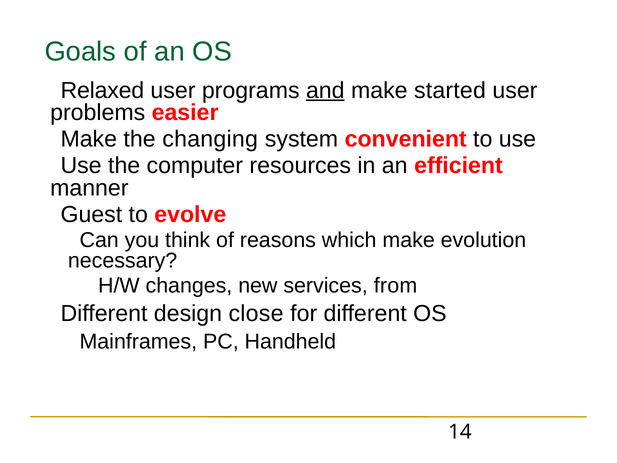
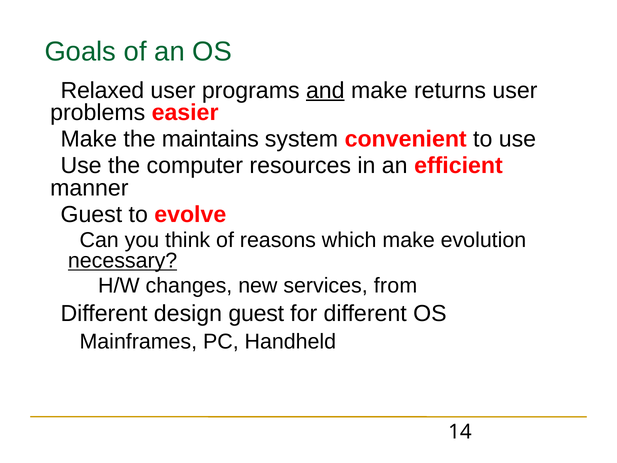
started: started -> returns (450, 90)
changing: changing -> maintains (210, 139)
necessary underline: none -> present (123, 261)
design close: close -> guest (256, 313)
